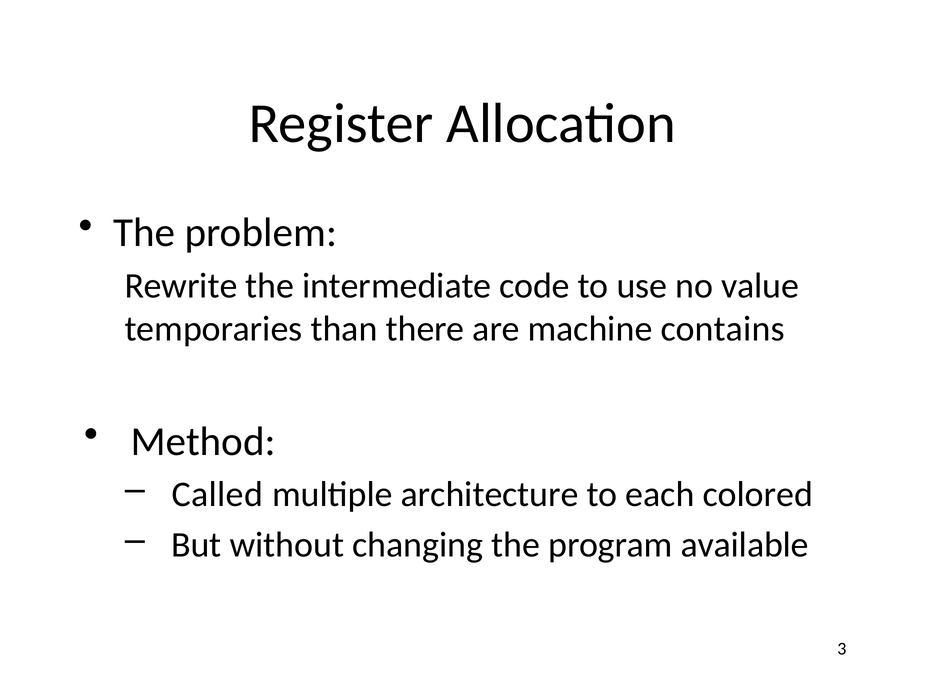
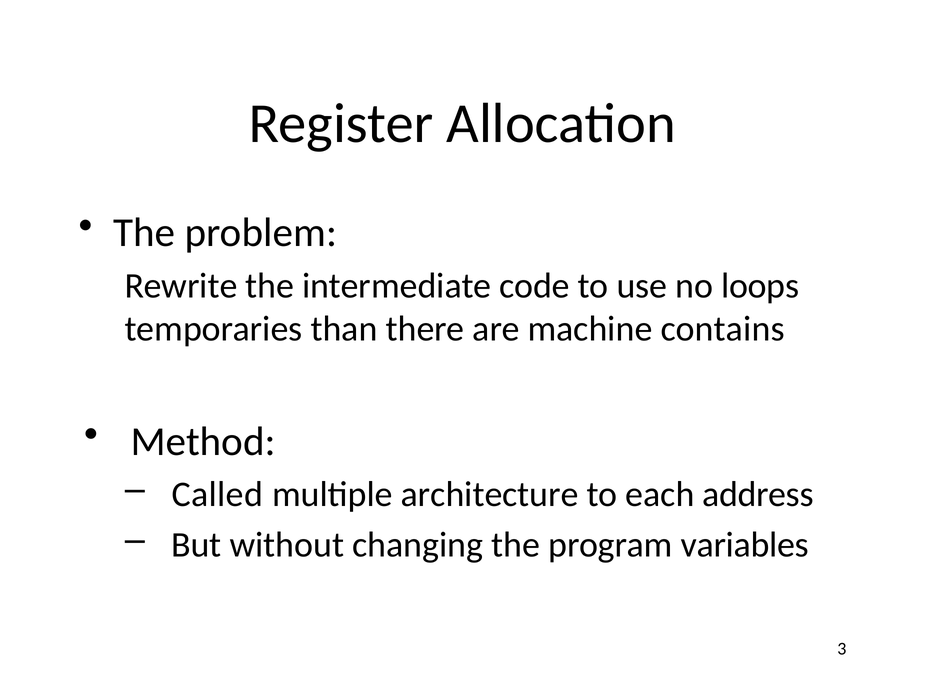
value: value -> loops (760, 286)
colored: colored -> address (758, 494)
available: available -> variables (745, 545)
